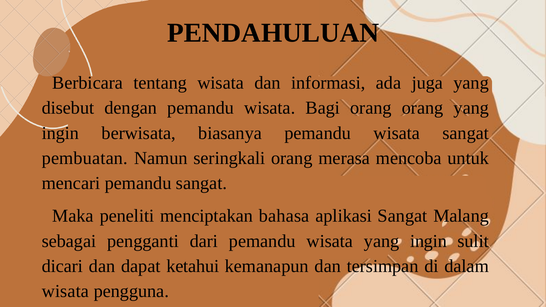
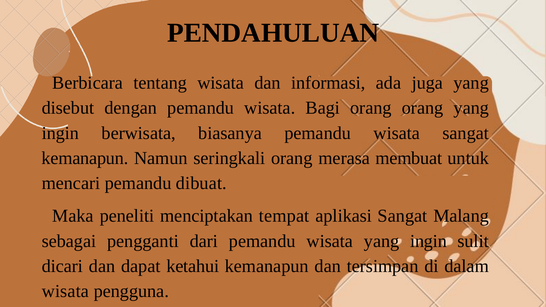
pembuatan: pembuatan -> kemanapun (85, 158)
mencoba: mencoba -> membuat (409, 158)
pemandu sangat: sangat -> dibuat (201, 183)
bahasa: bahasa -> tempat (284, 216)
